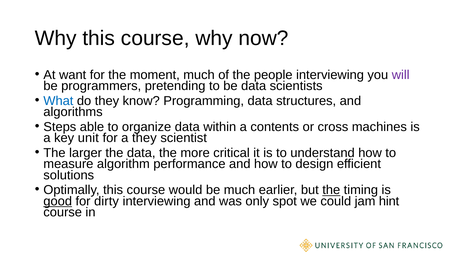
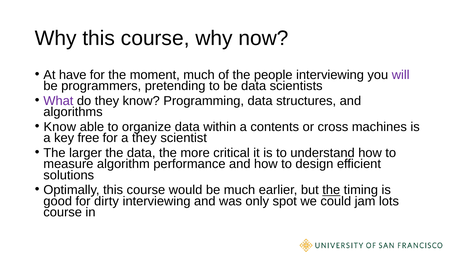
want: want -> have (73, 75)
What colour: blue -> purple (58, 101)
Steps: Steps -> Know (60, 127)
unit: unit -> free (88, 138)
good underline: present -> none (58, 201)
hint: hint -> lots (389, 201)
